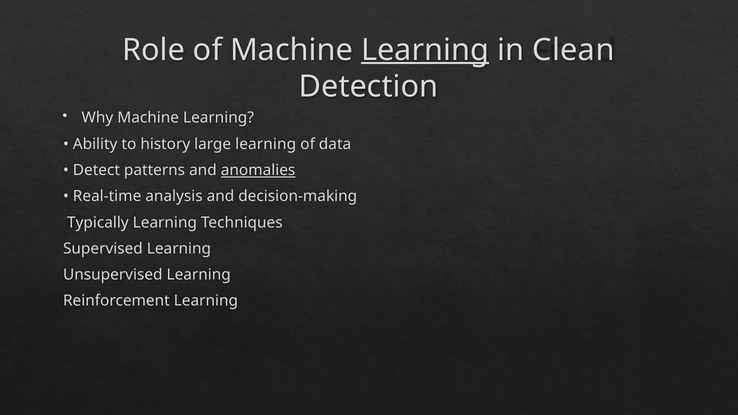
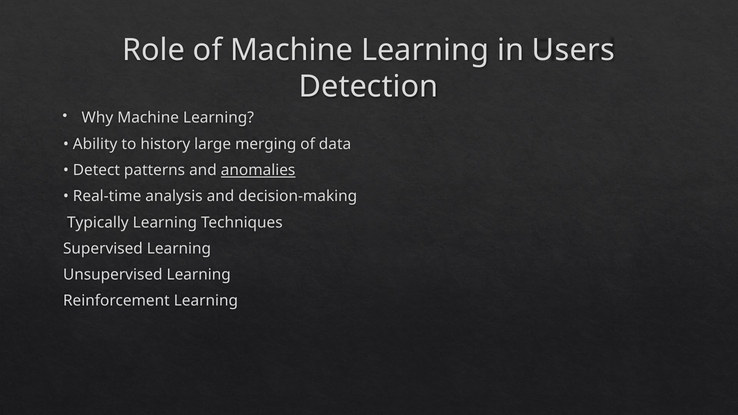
Learning underline: present -> none (425, 50)
Clean: Clean -> Users (573, 50)
large learning: learning -> merging (266, 144)
